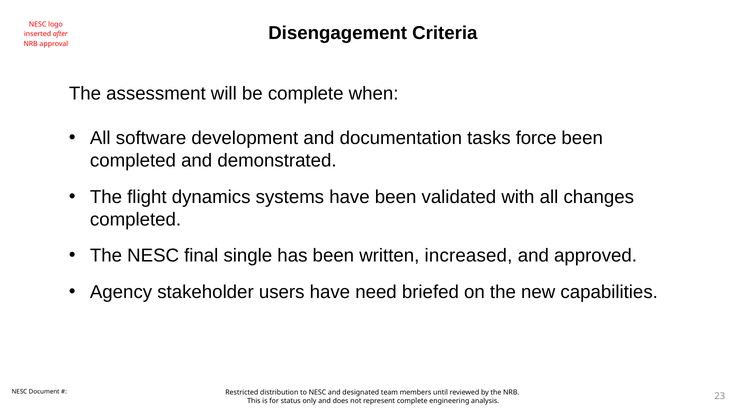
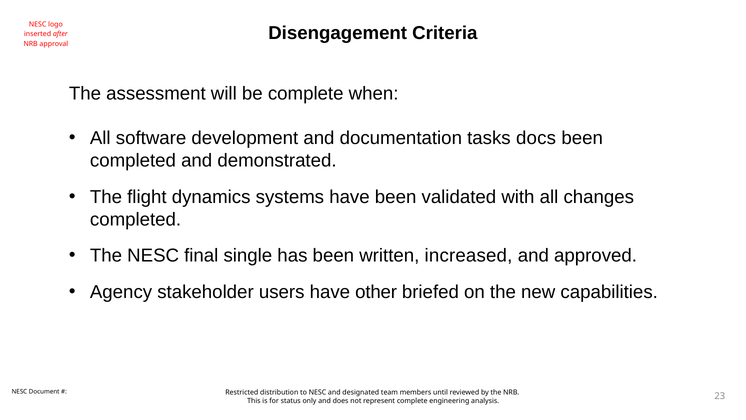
force: force -> docs (536, 138)
need: need -> other (376, 292)
